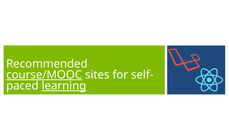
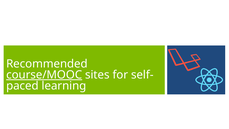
learning underline: present -> none (64, 86)
